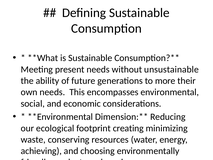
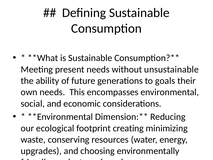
more: more -> goals (165, 81)
achieving: achieving -> upgrades (41, 151)
